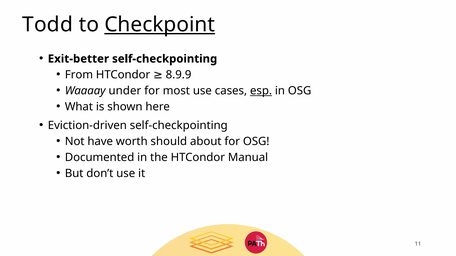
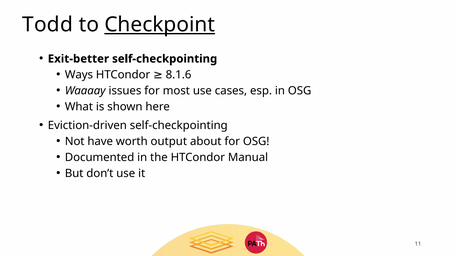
From: From -> Ways (79, 75)
8.9.9: 8.9.9 -> 8.1.6 (179, 75)
under: under -> issues (125, 91)
esp underline: present -> none (261, 91)
should: should -> output (169, 142)
